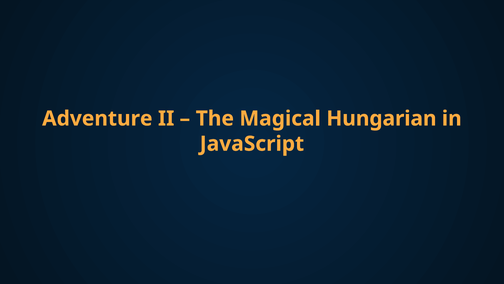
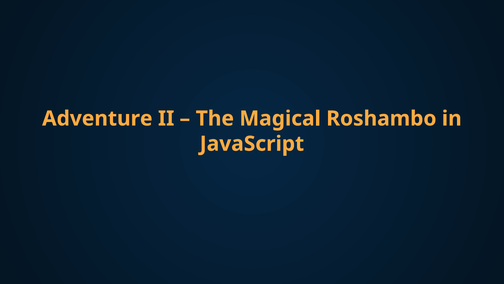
Hungarian: Hungarian -> Roshambo (381, 118)
